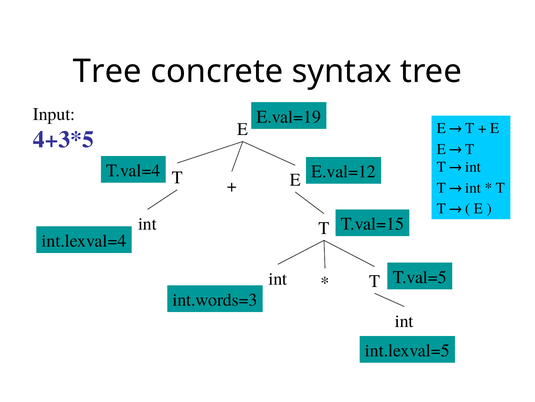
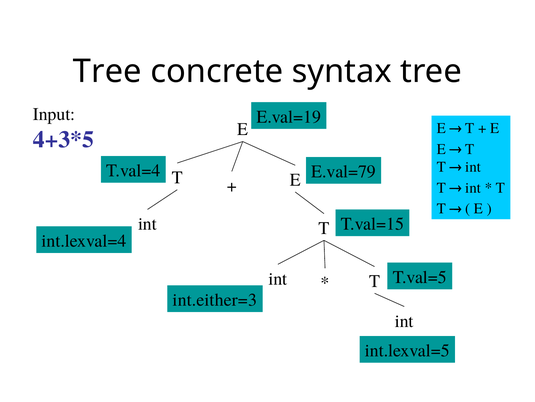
E.val=12: E.val=12 -> E.val=79 (344, 171)
int.words=3: int.words=3 -> int.either=3 (215, 299)
